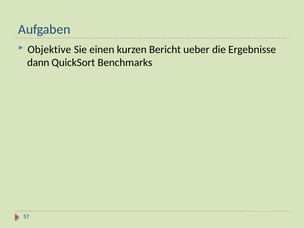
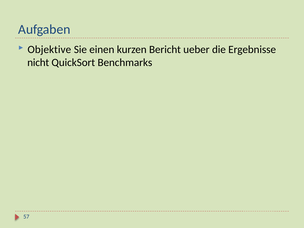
dann: dann -> nicht (38, 63)
